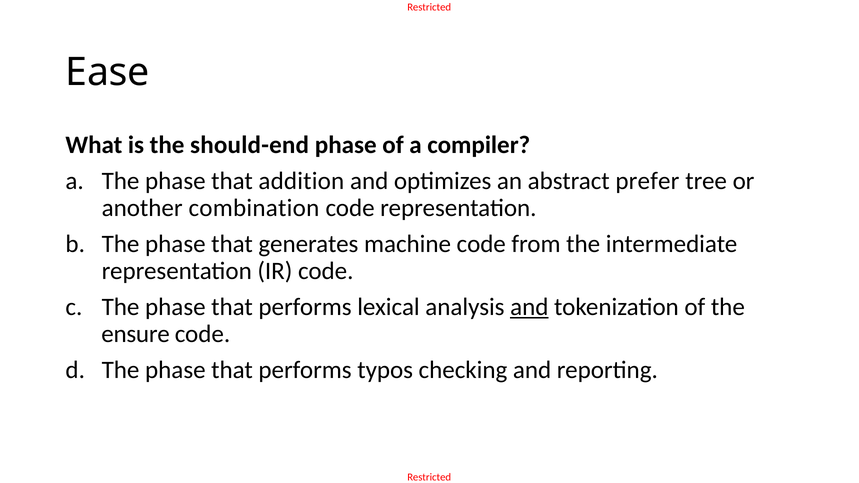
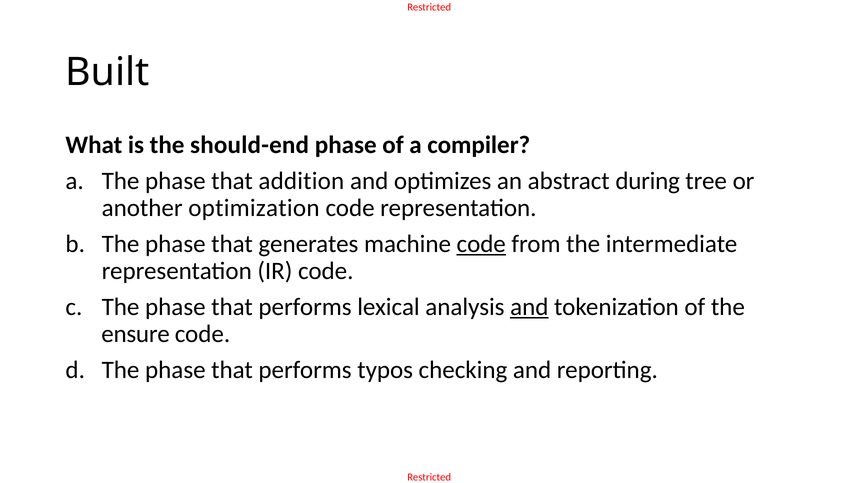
Ease: Ease -> Built (107, 72)
prefer: prefer -> during (648, 181)
combination: combination -> optimization (254, 208)
code underline: none -> present (481, 244)
